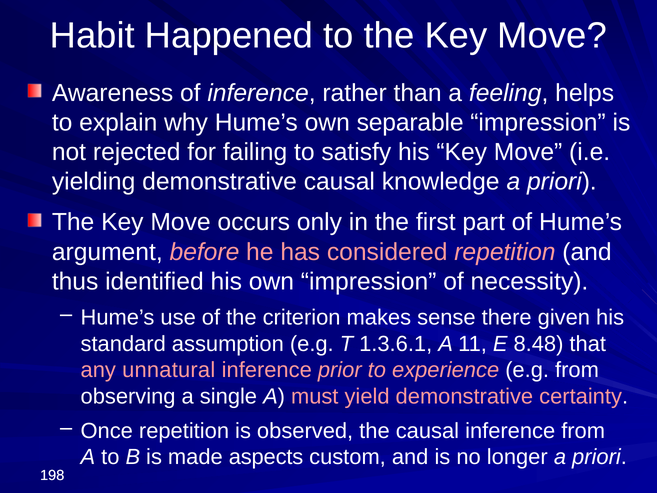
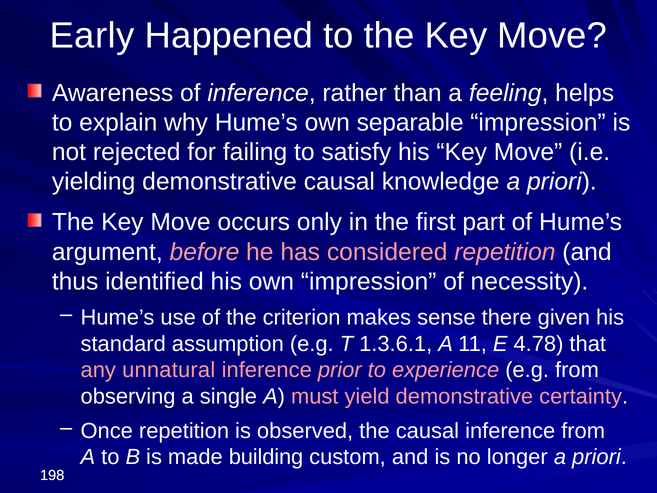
Habit: Habit -> Early (92, 35)
8.48: 8.48 -> 4.78 (539, 344)
aspects: aspects -> building (266, 457)
